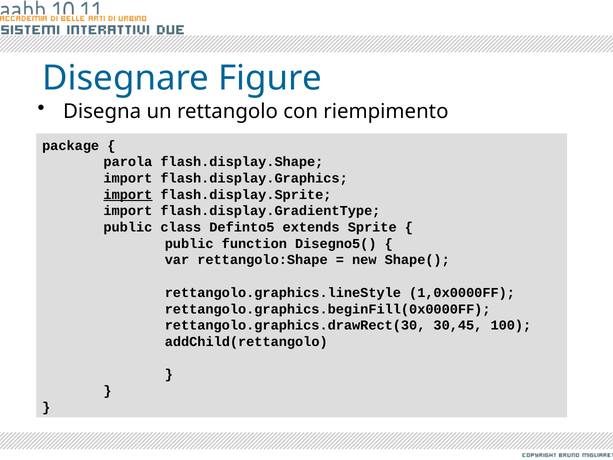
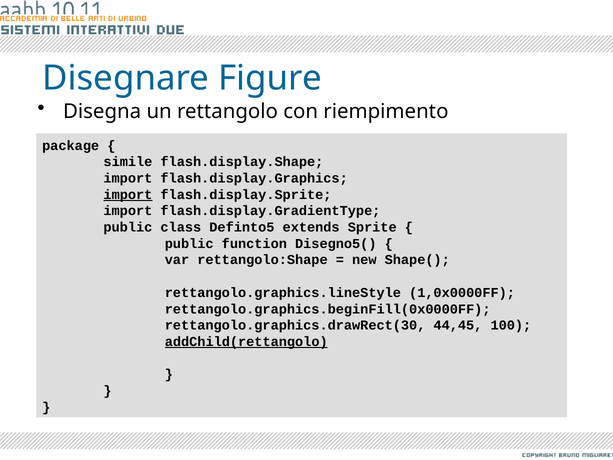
parola: parola -> simile (128, 162)
30,45: 30,45 -> 44,45 (458, 325)
addChild(rettangolo underline: none -> present (246, 342)
